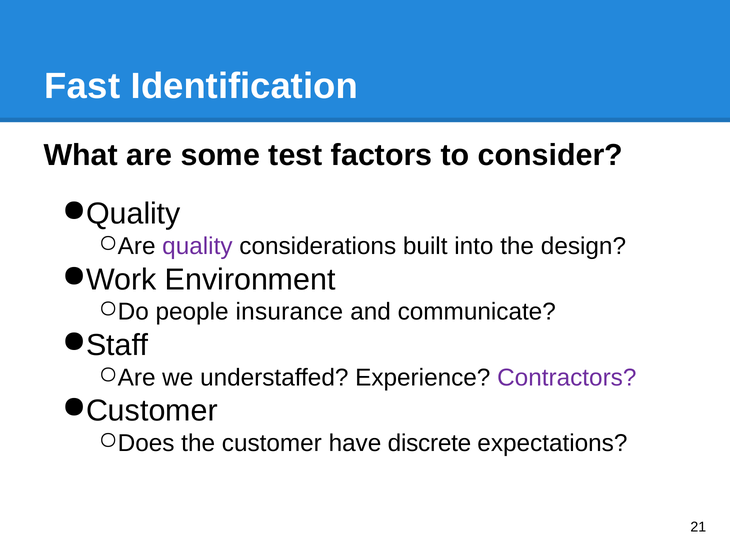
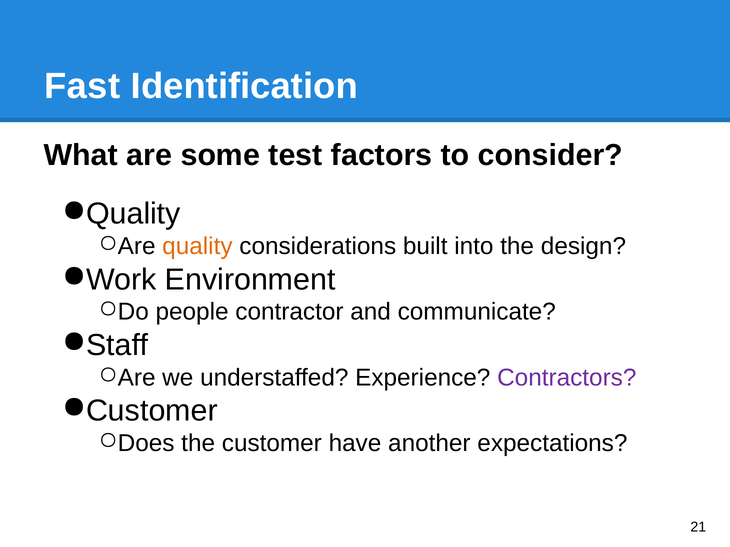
quality colour: purple -> orange (197, 247)
insurance: insurance -> contractor (289, 312)
discrete: discrete -> another (429, 444)
